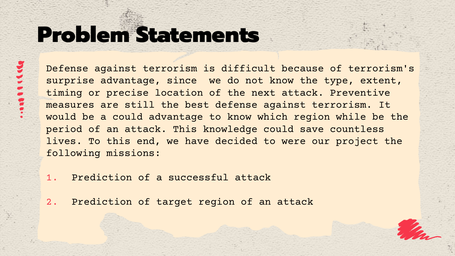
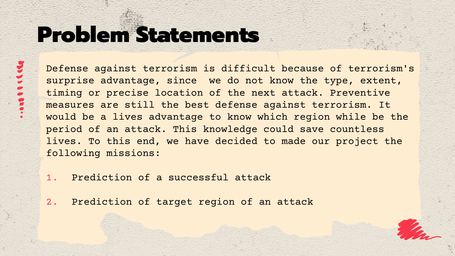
a could: could -> lives (128, 117)
were: were -> made (294, 141)
